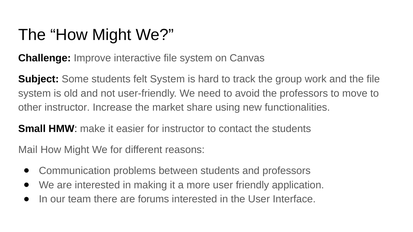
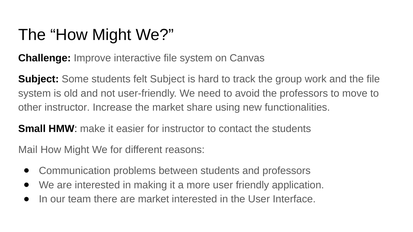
felt System: System -> Subject (167, 79)
are forums: forums -> market (154, 200)
